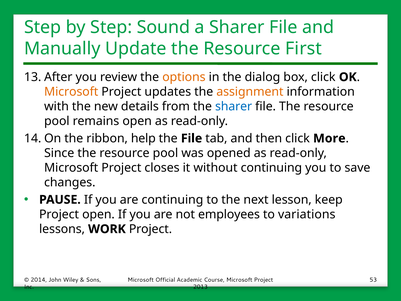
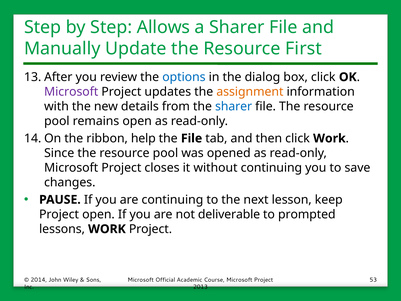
Sound: Sound -> Allows (164, 27)
options colour: orange -> blue (184, 77)
Microsoft colour: orange -> purple (71, 92)
click More: More -> Work (329, 138)
employees: employees -> deliverable (229, 214)
variations: variations -> prompted (307, 214)
